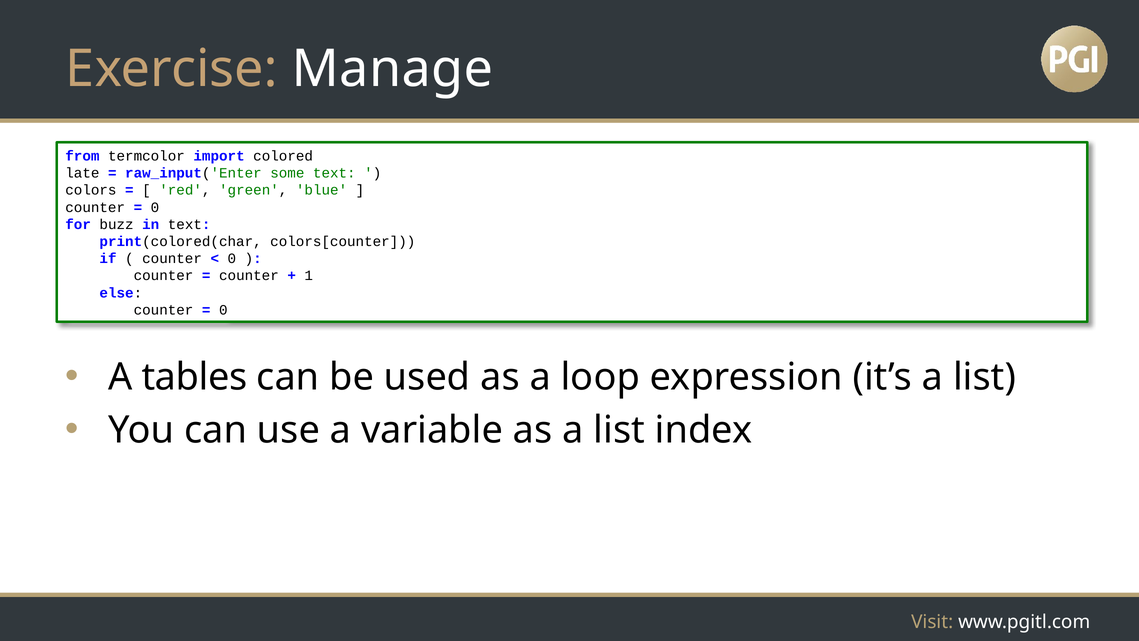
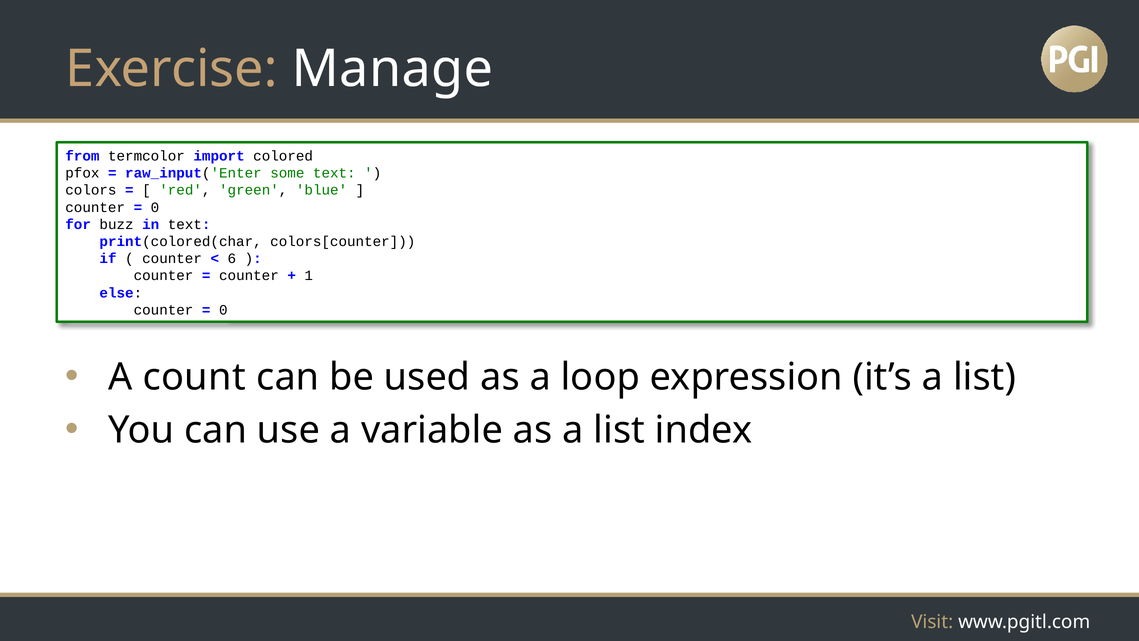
late: late -> pfox (82, 173)
0: 0 -> 6 (232, 259)
tables: tables -> count (194, 377)
